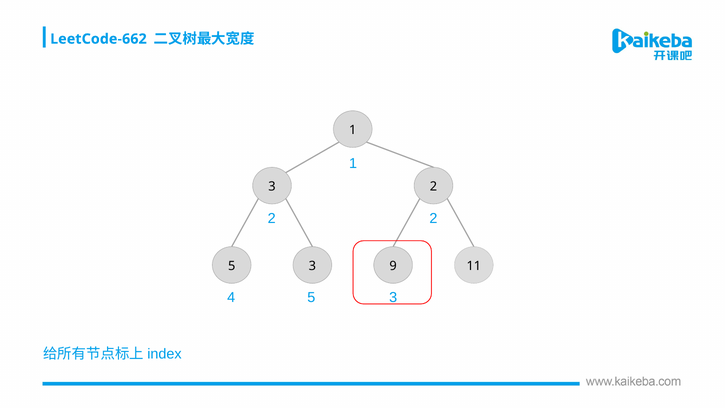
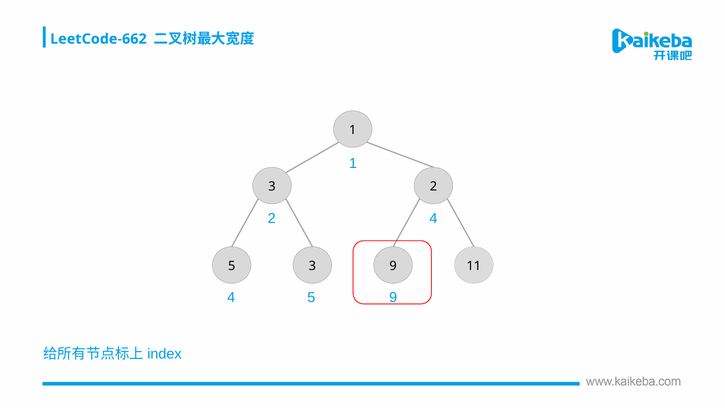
2 2: 2 -> 4 (433, 218)
5 3: 3 -> 9 (393, 297)
